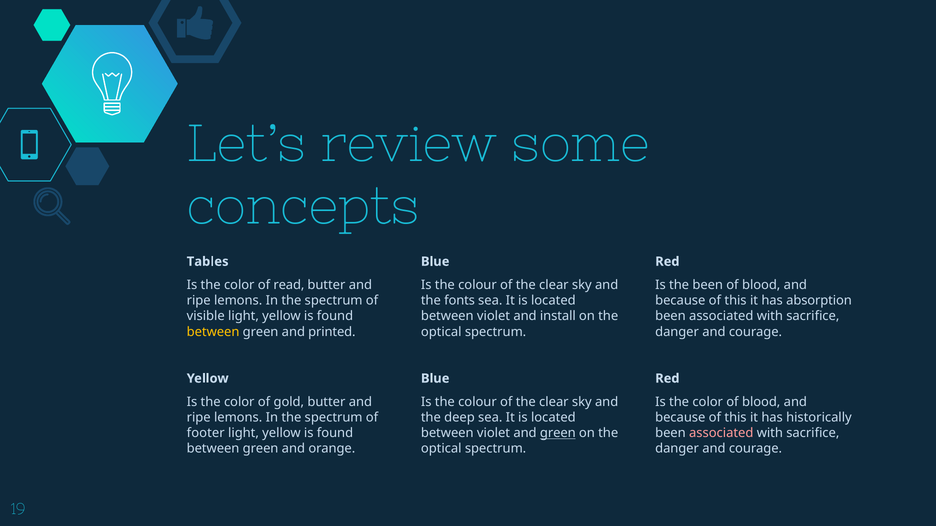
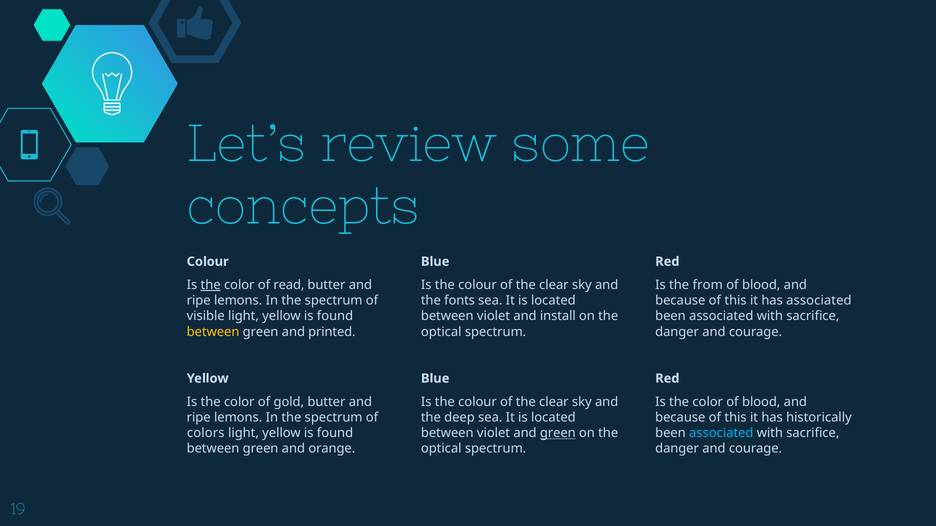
Tables: Tables -> Colour (208, 262)
the underline: none -> present (211, 285)
the been: been -> from (708, 285)
has absorption: absorption -> associated (819, 301)
footer: footer -> colors (206, 433)
associated colour: pink -> light blue (721, 433)
